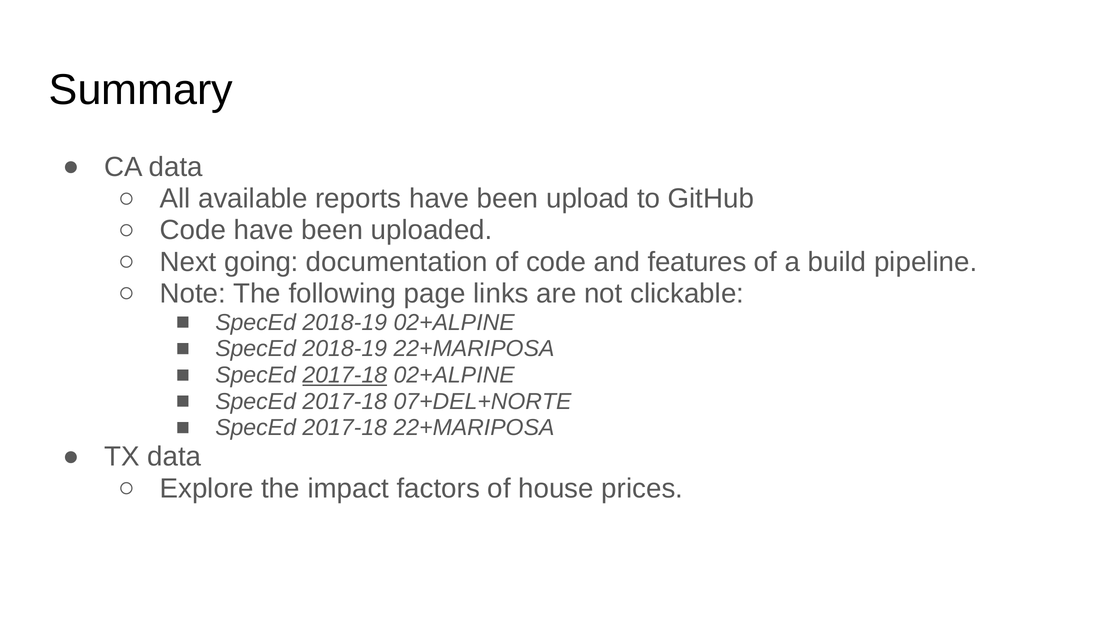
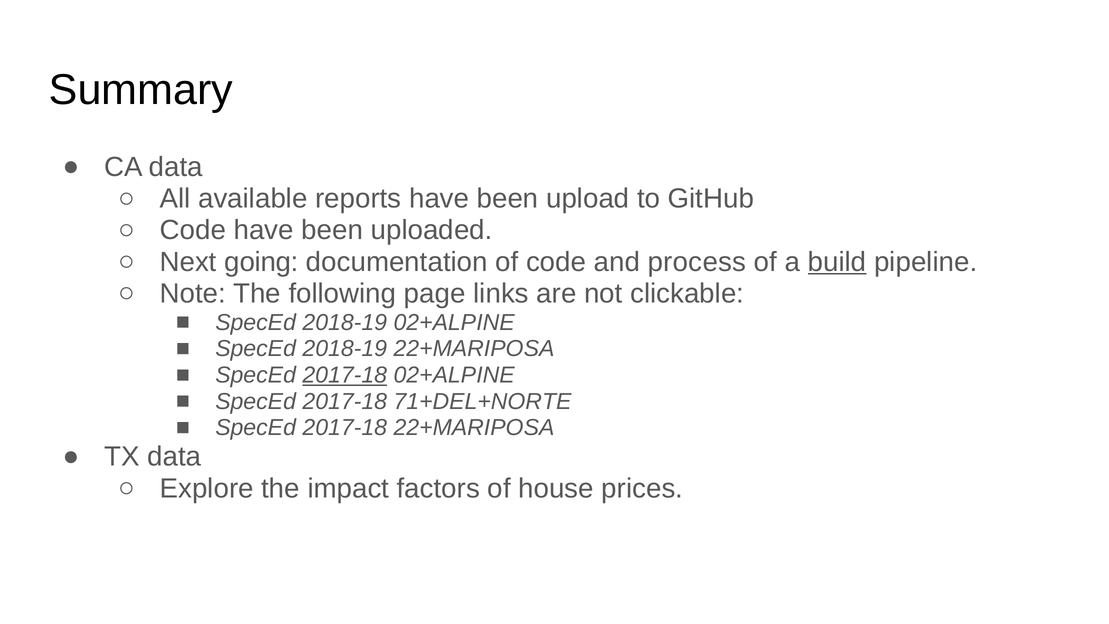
features: features -> process (697, 262)
build underline: none -> present (837, 262)
07+DEL+NORTE: 07+DEL+NORTE -> 71+DEL+NORTE (482, 401)
